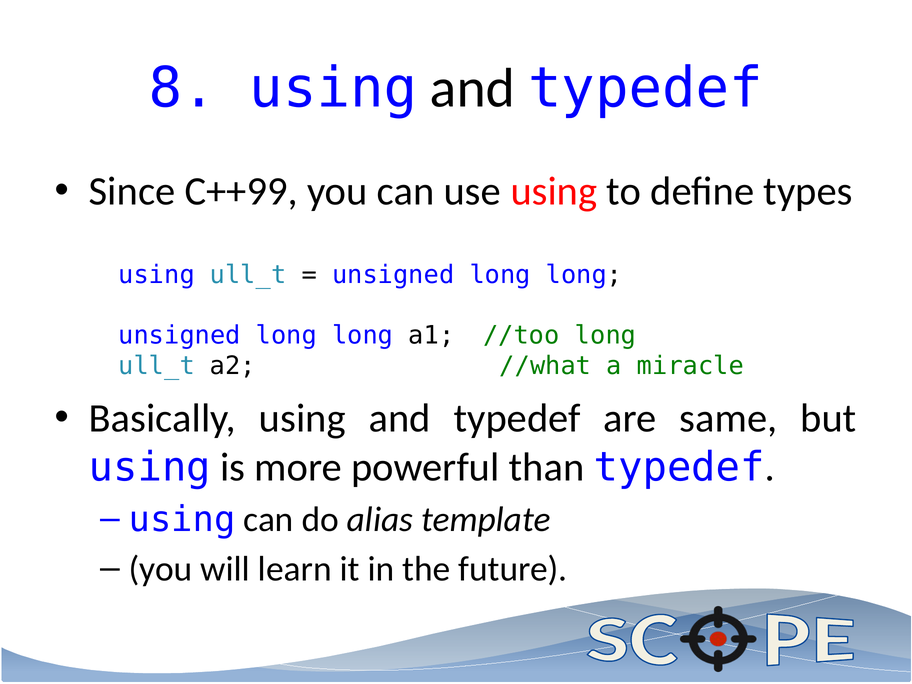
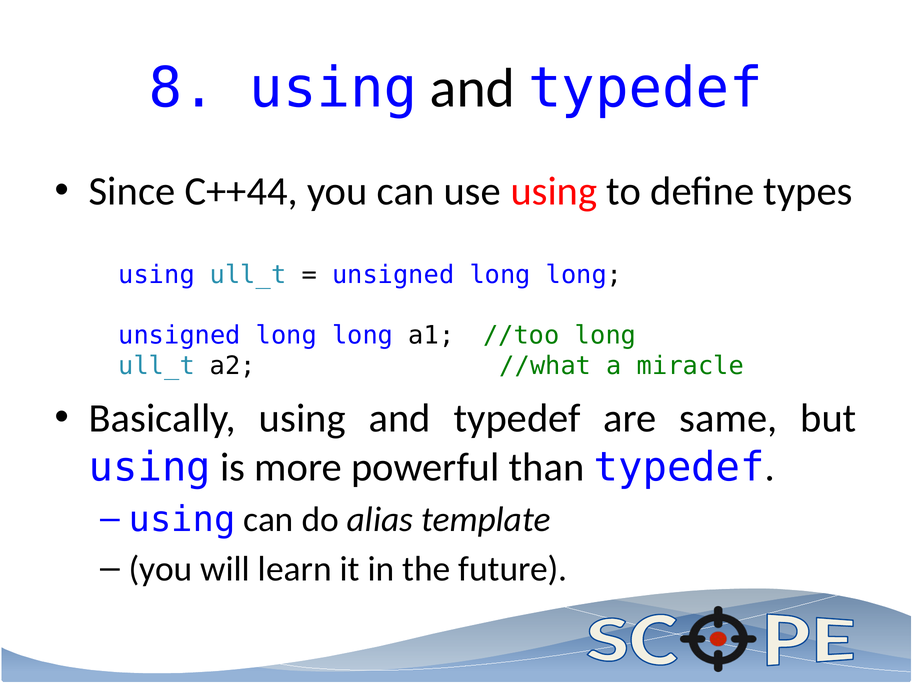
C++99: C++99 -> C++44 (241, 191)
